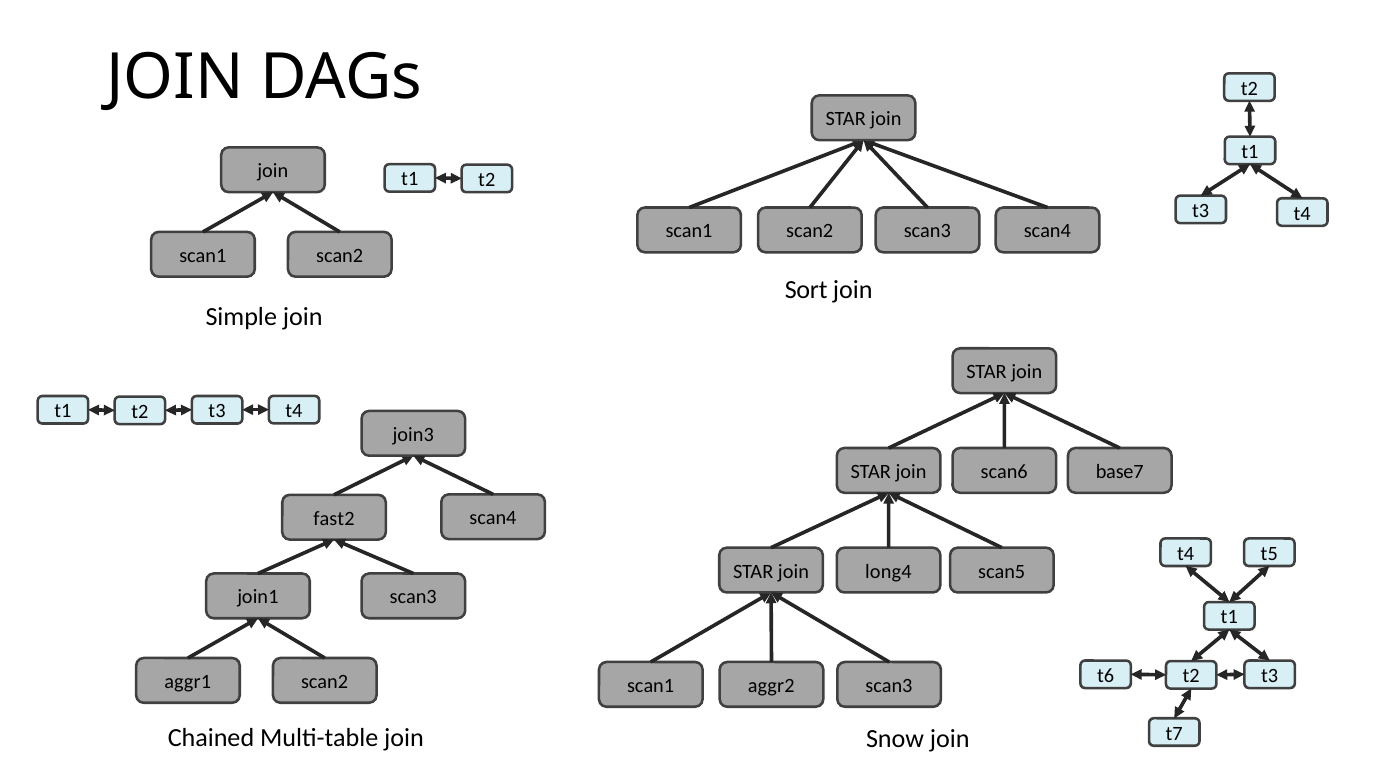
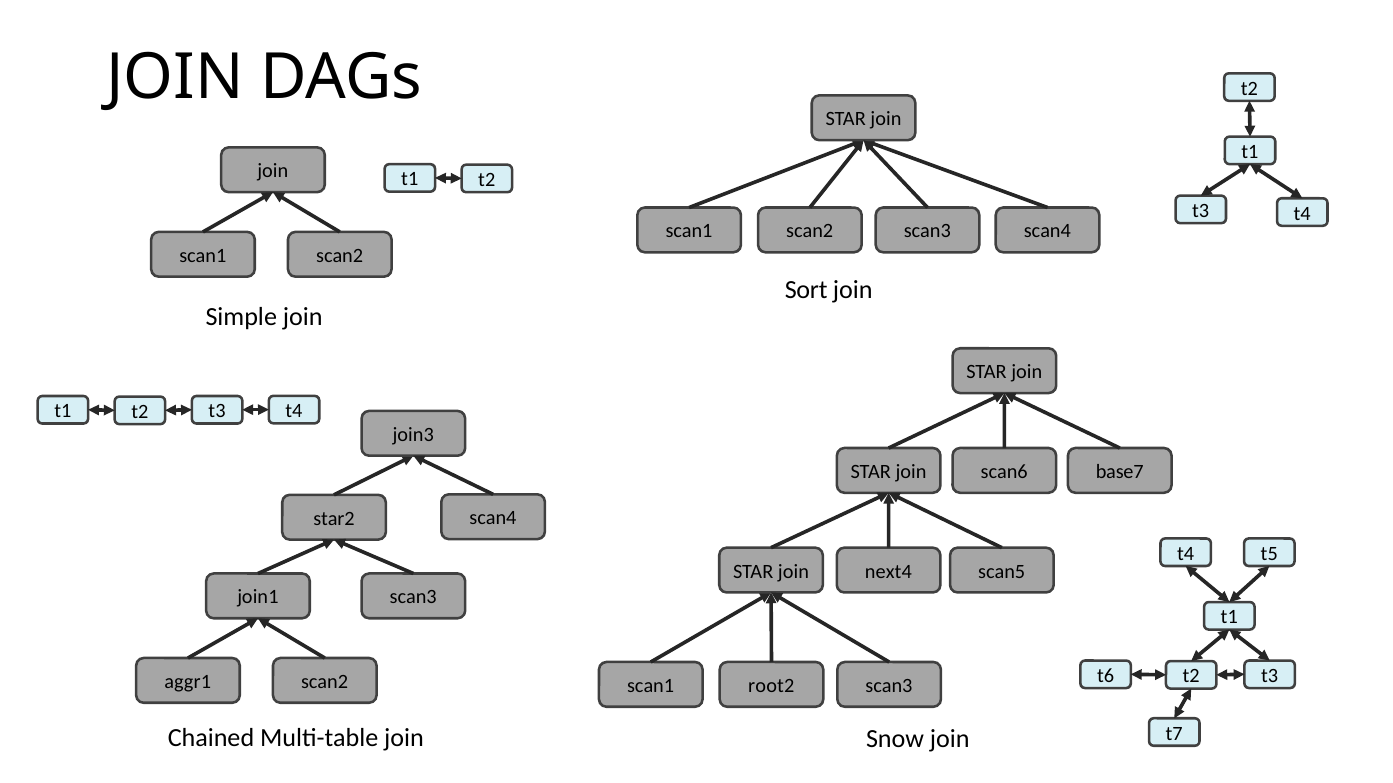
fast2: fast2 -> star2 (334, 519)
long4: long4 -> next4 (888, 572)
aggr2: aggr2 -> root2 (771, 686)
